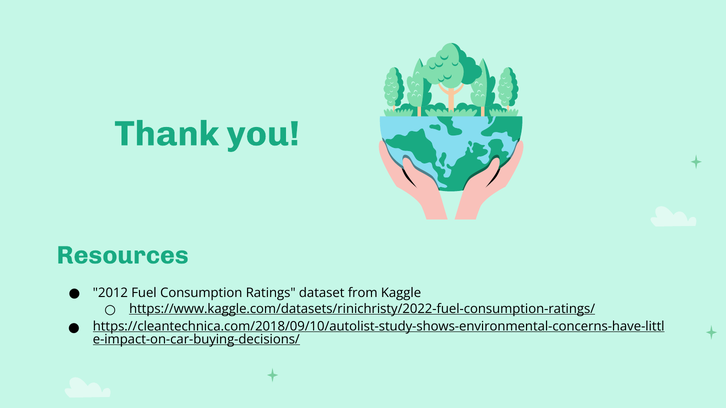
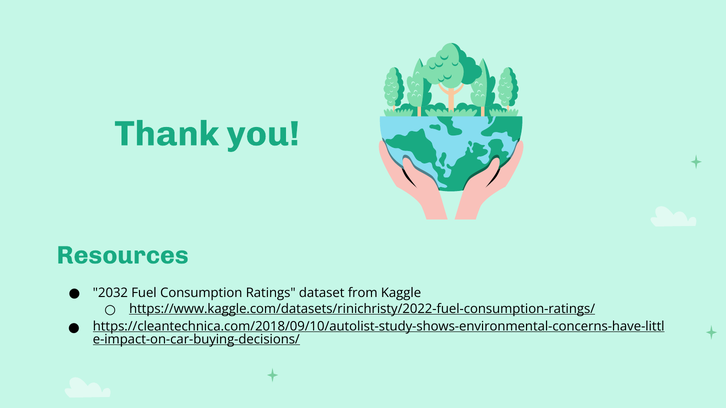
2012: 2012 -> 2032 (110, 293)
